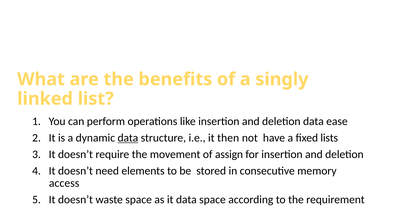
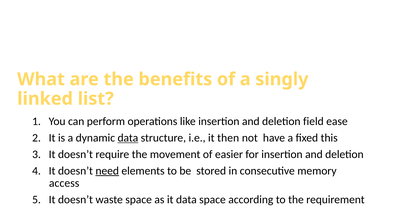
deletion data: data -> field (313, 121)
lists: lists -> this (329, 138)
assign: assign -> easier (229, 154)
need underline: none -> present (107, 171)
